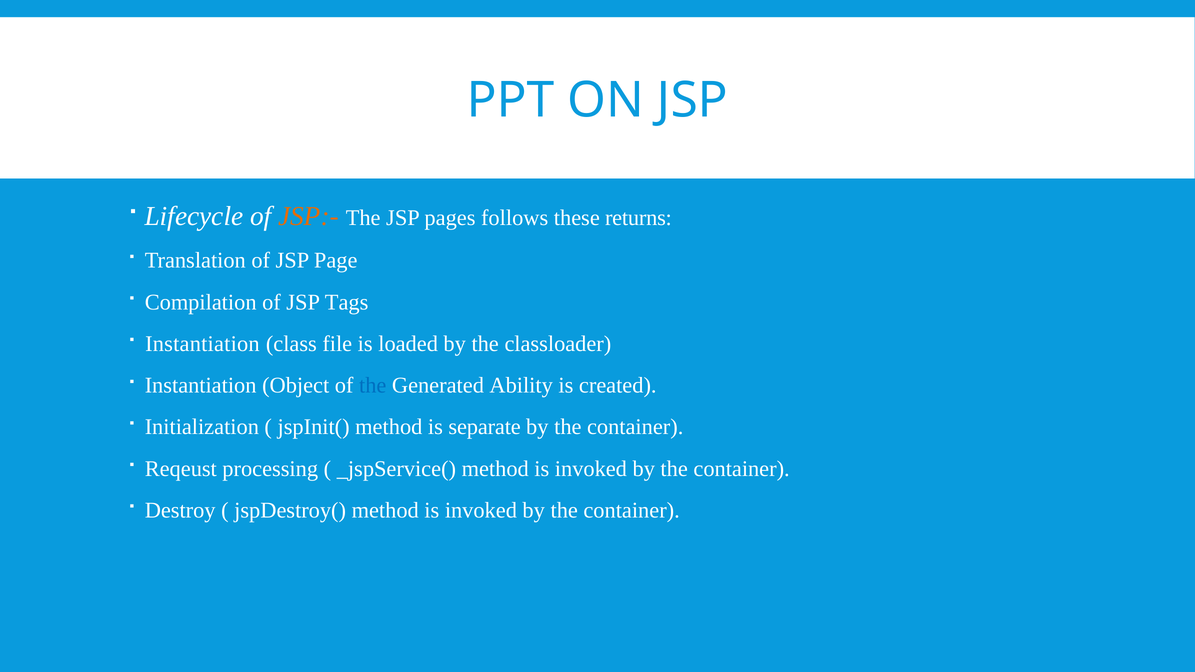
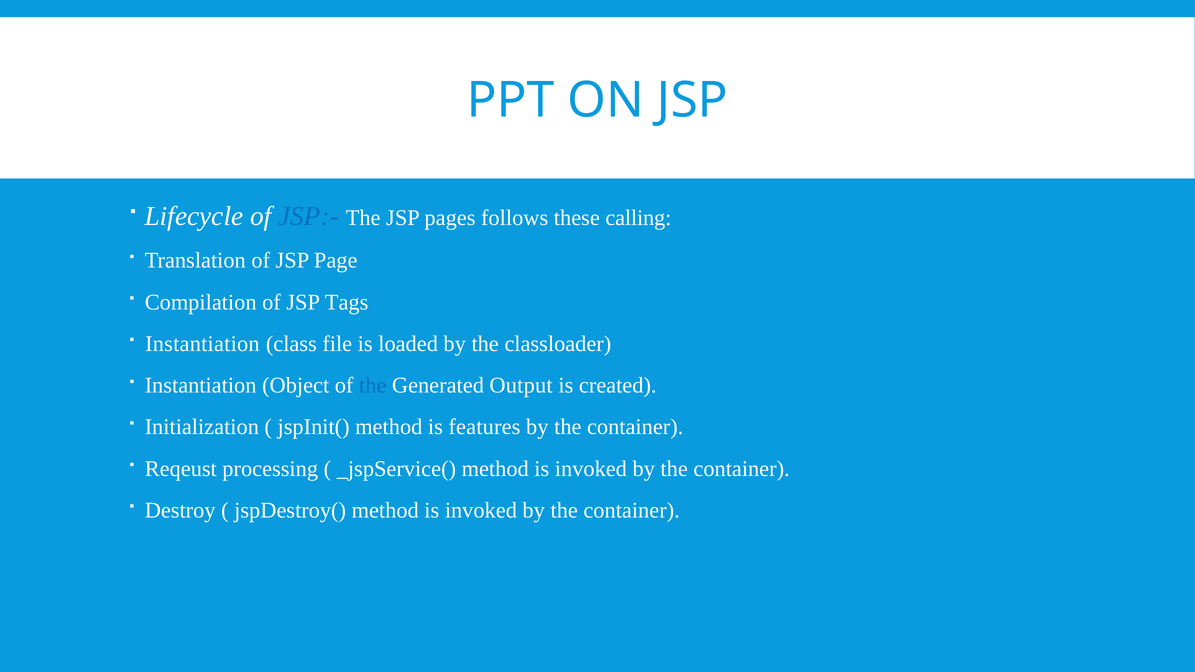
JSP:- colour: orange -> blue (308, 216)
returns: returns -> calling (638, 218)
Ability: Ability -> Output (521, 386)
separate: separate -> features (484, 427)
